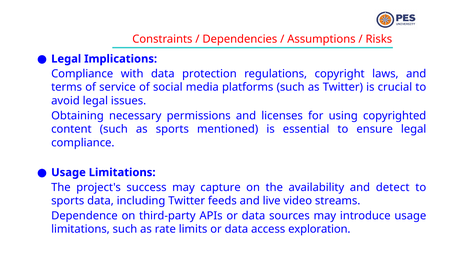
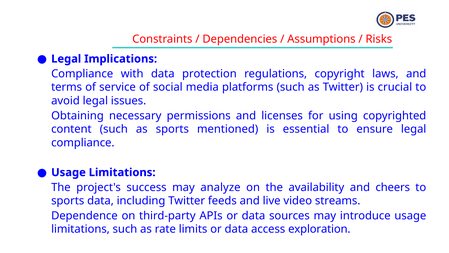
capture: capture -> analyze (220, 187)
detect: detect -> cheers (393, 187)
